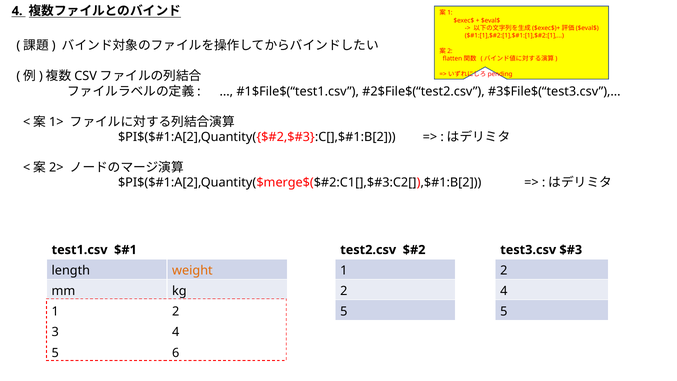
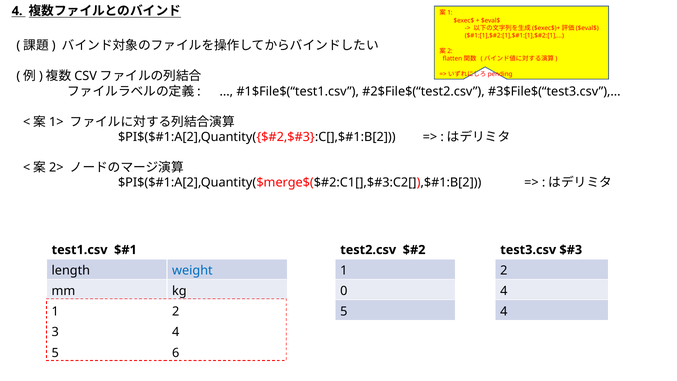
weight colour: orange -> blue (192, 270)
kg 2: 2 -> 0 (344, 291)
5 5: 5 -> 4 (504, 312)
